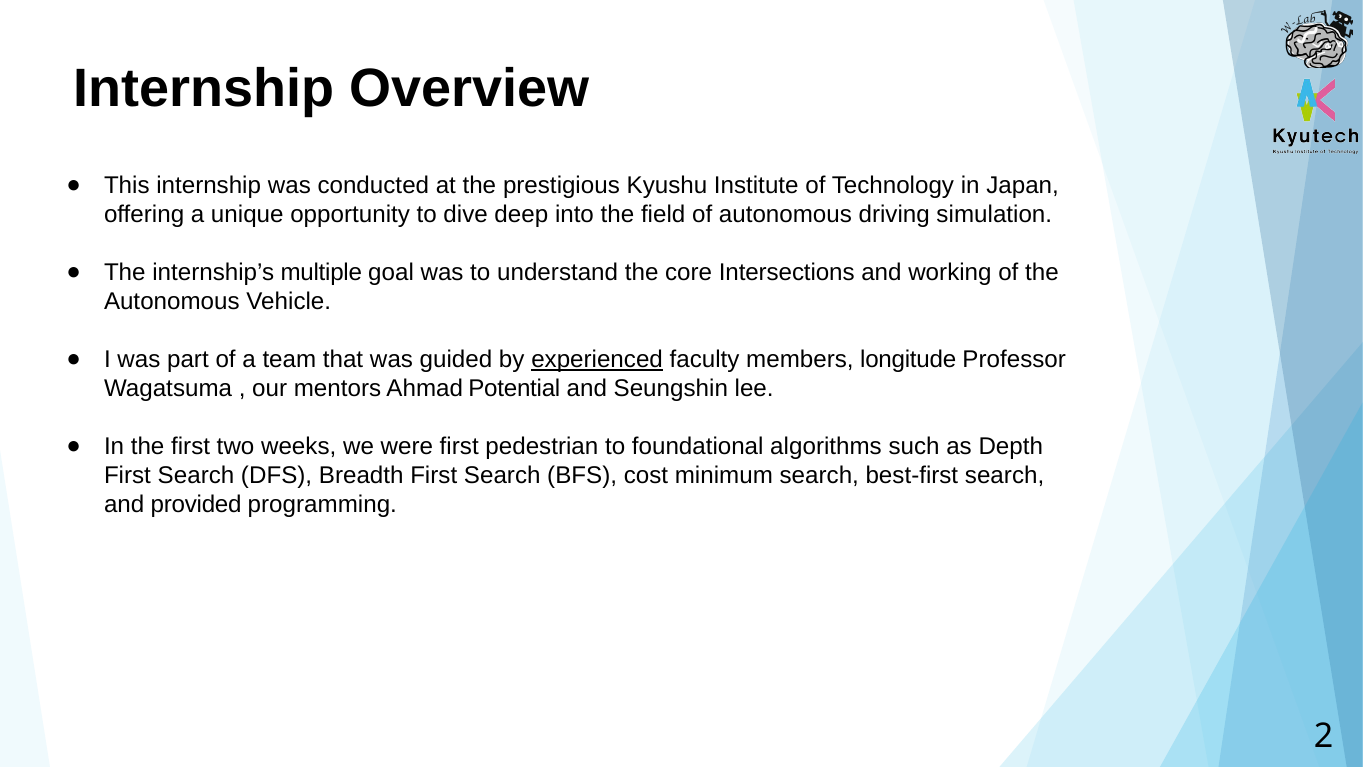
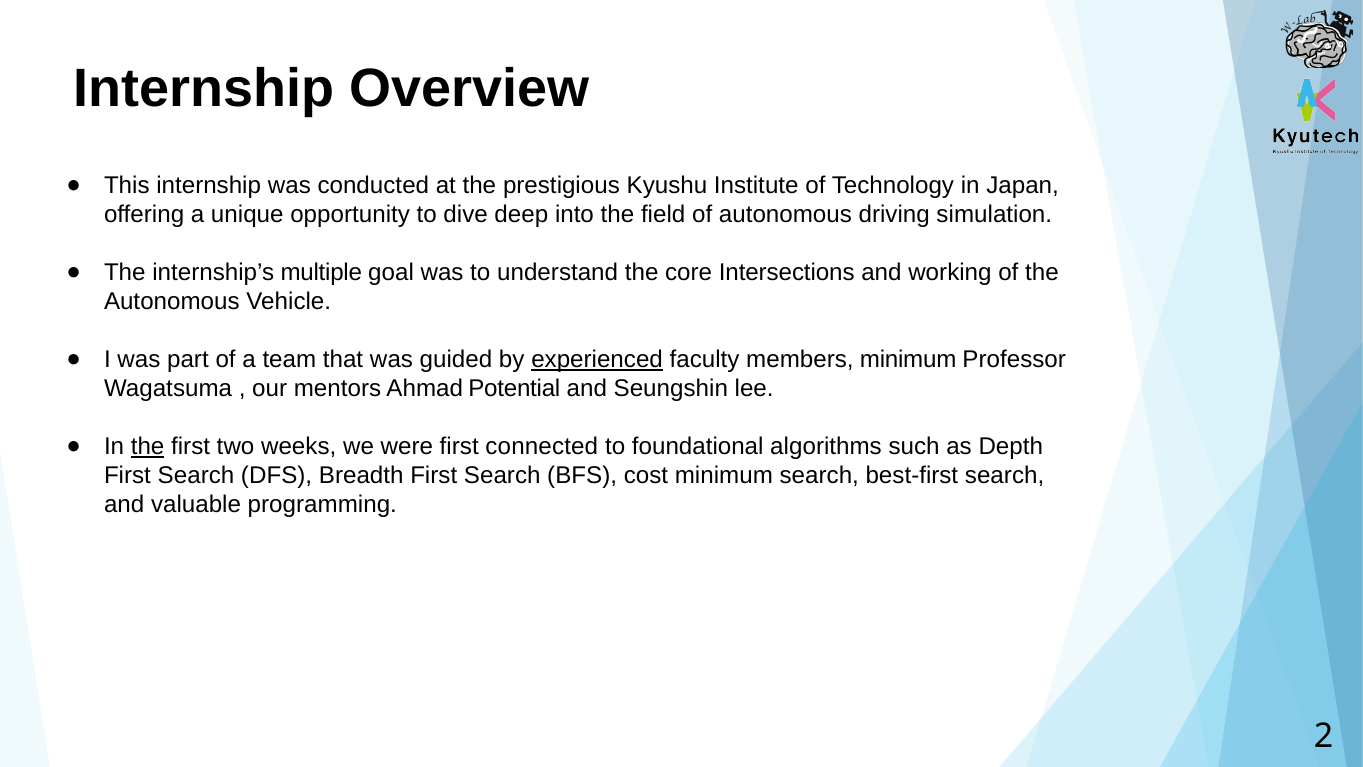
members longitude: longitude -> minimum (908, 359)
the underline: none -> present (148, 446)
pedestrian: pedestrian -> connected (542, 446)
provided: provided -> valuable (196, 504)
